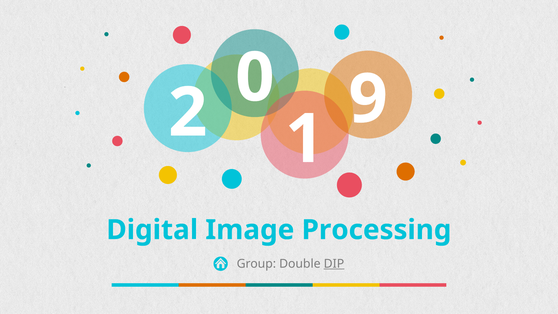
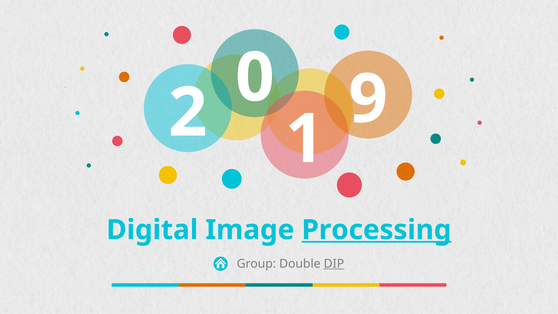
Processing underline: none -> present (376, 230)
